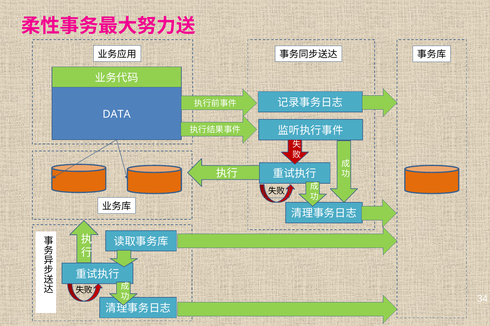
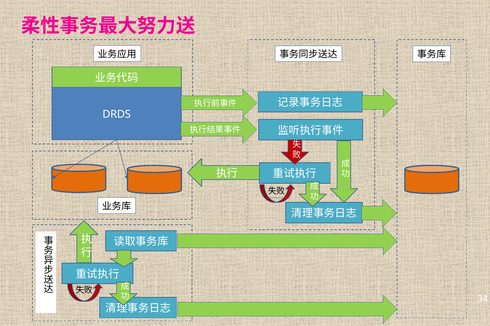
DATA: DATA -> DRDS (117, 114)
